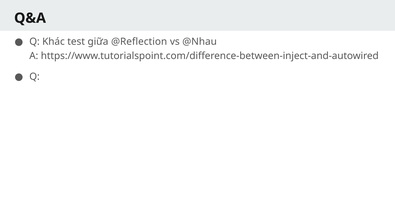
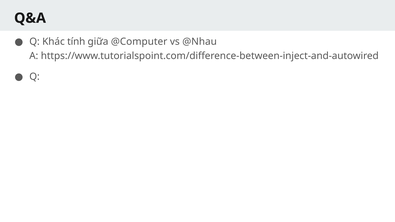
test: test -> tính (76, 42)
@Reflection: @Reflection -> @Computer (139, 42)
